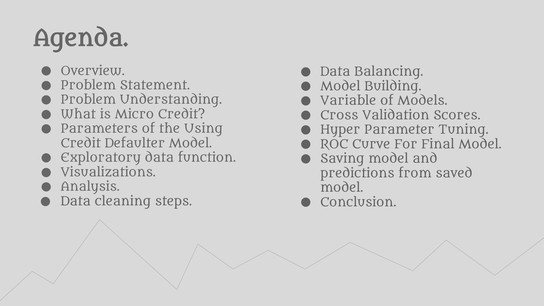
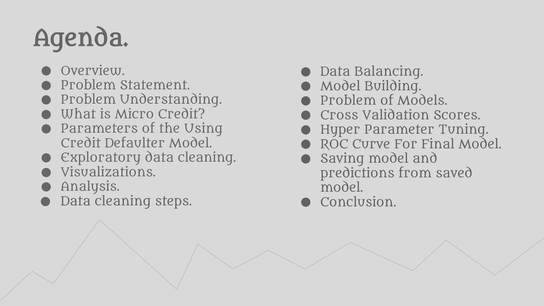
Variable: Variable -> Problem (348, 101)
Exploratory data function: function -> cleaning (207, 158)
